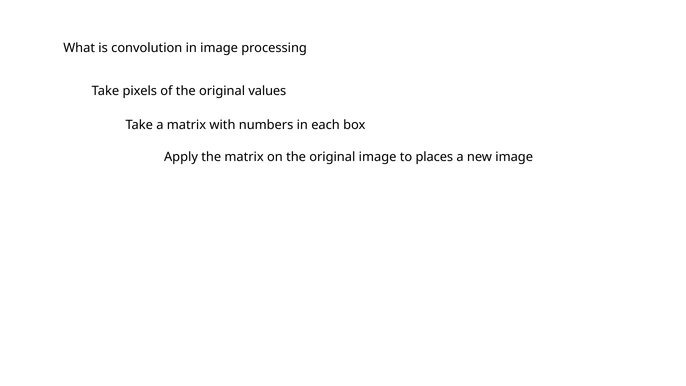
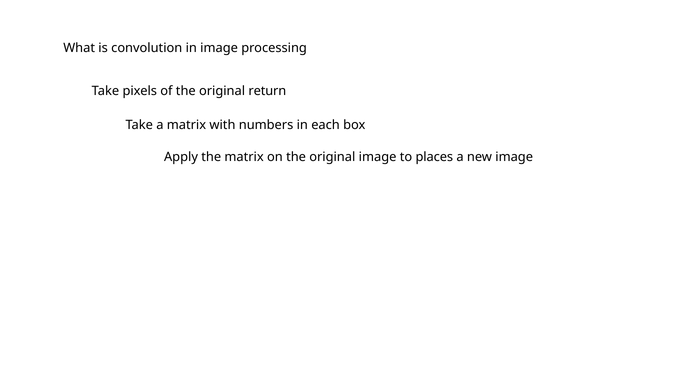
values: values -> return (267, 91)
